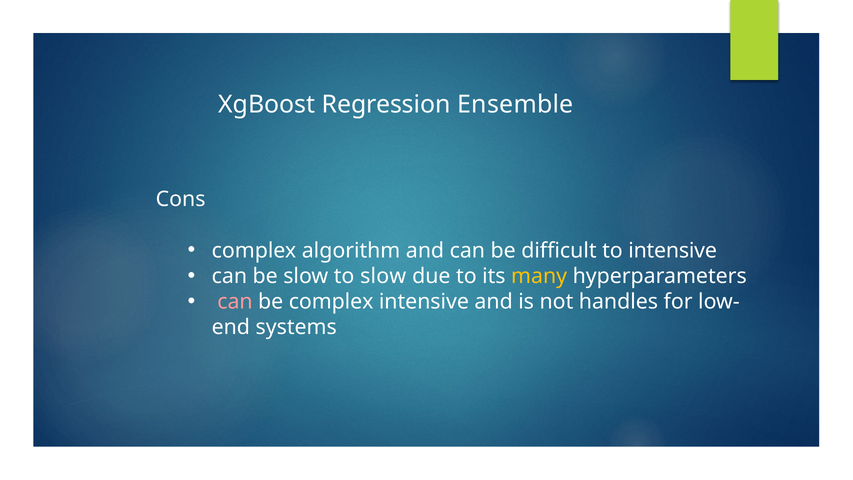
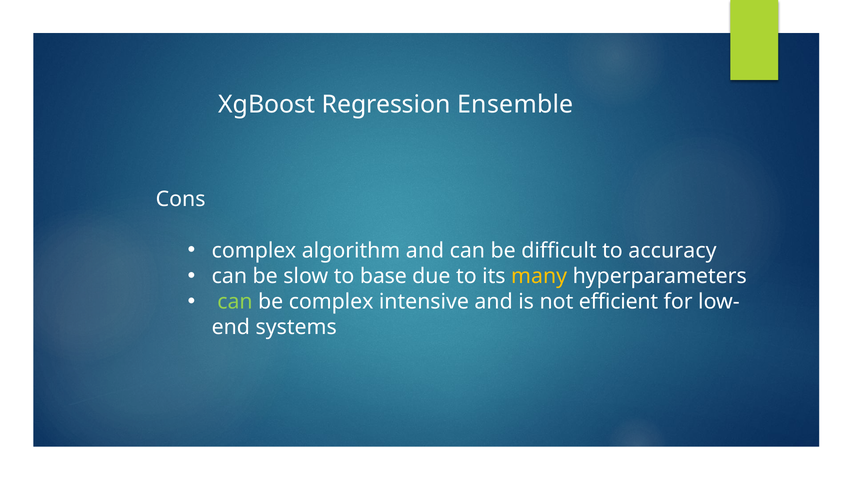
to intensive: intensive -> accuracy (672, 251)
to slow: slow -> base (383, 276)
can colour: pink -> light green (235, 302)
handles: handles -> efficient (619, 302)
